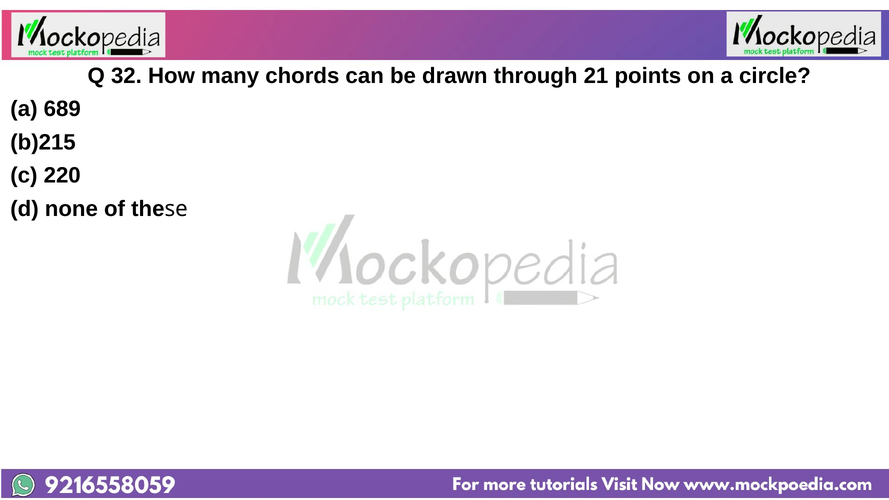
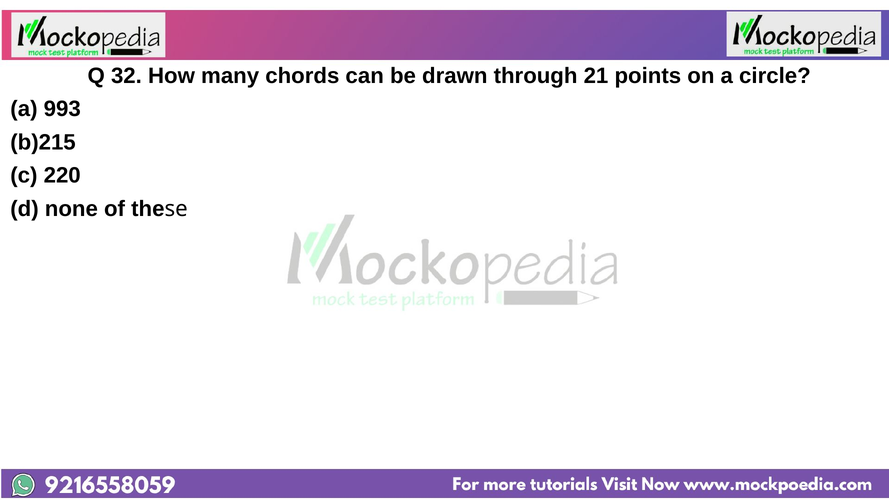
689: 689 -> 993 (62, 109)
